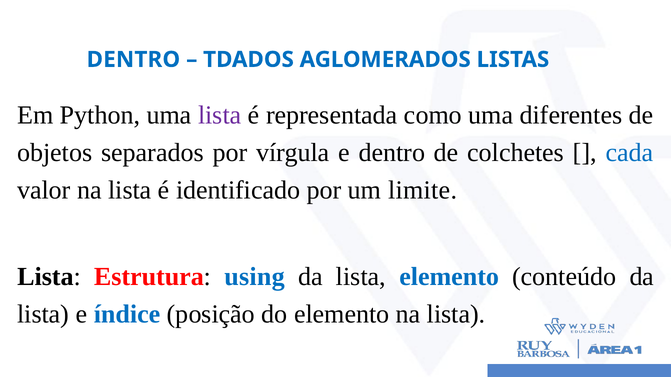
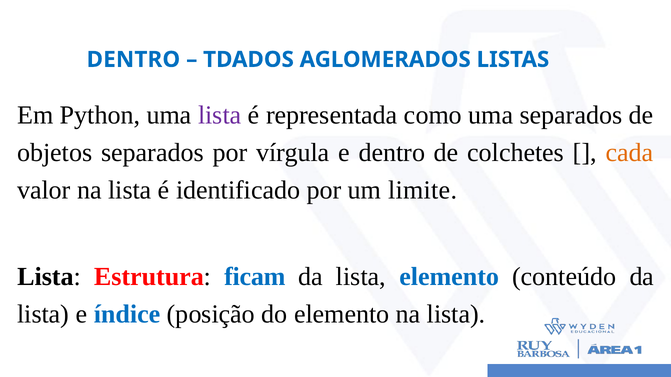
uma diferentes: diferentes -> separados (571, 115)
cada colour: blue -> orange (630, 153)
using: using -> ficam (255, 277)
